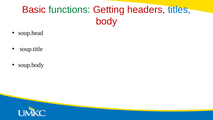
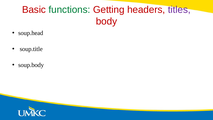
titles colour: blue -> purple (179, 10)
